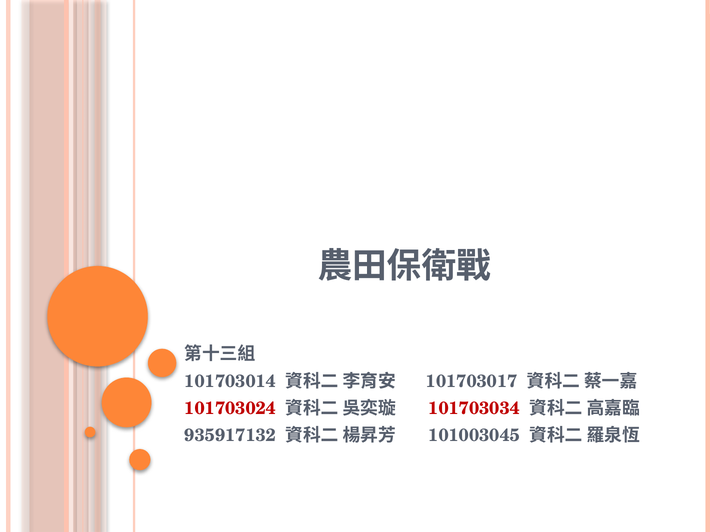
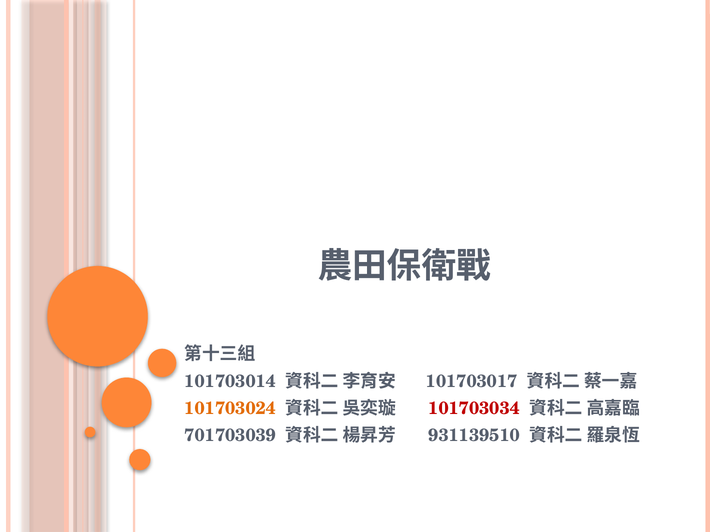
101703024 colour: red -> orange (230, 409)
935917132: 935917132 -> 701703039 (230, 436)
101003045: 101003045 -> 931139510 (474, 436)
